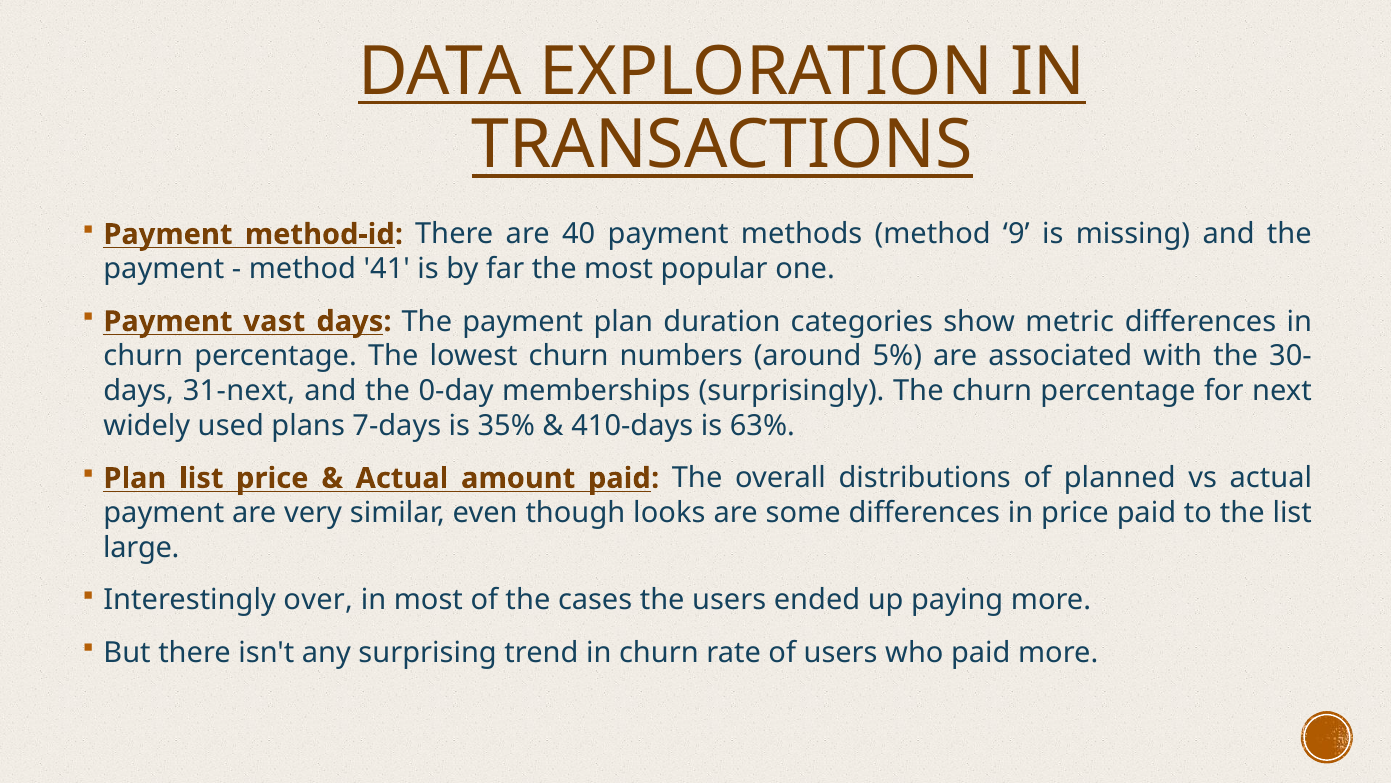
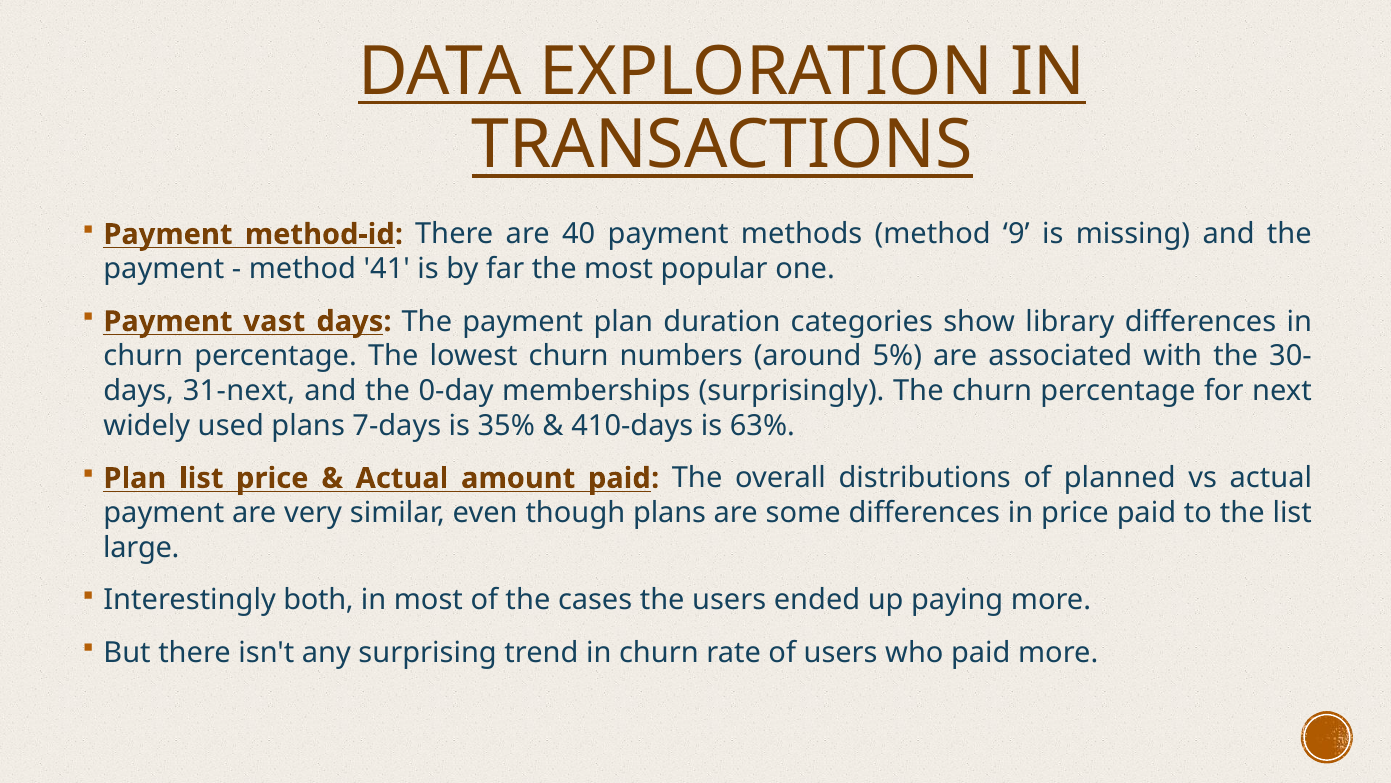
metric: metric -> library (1070, 321)
though looks: looks -> plans (670, 513)
over: over -> both (319, 600)
